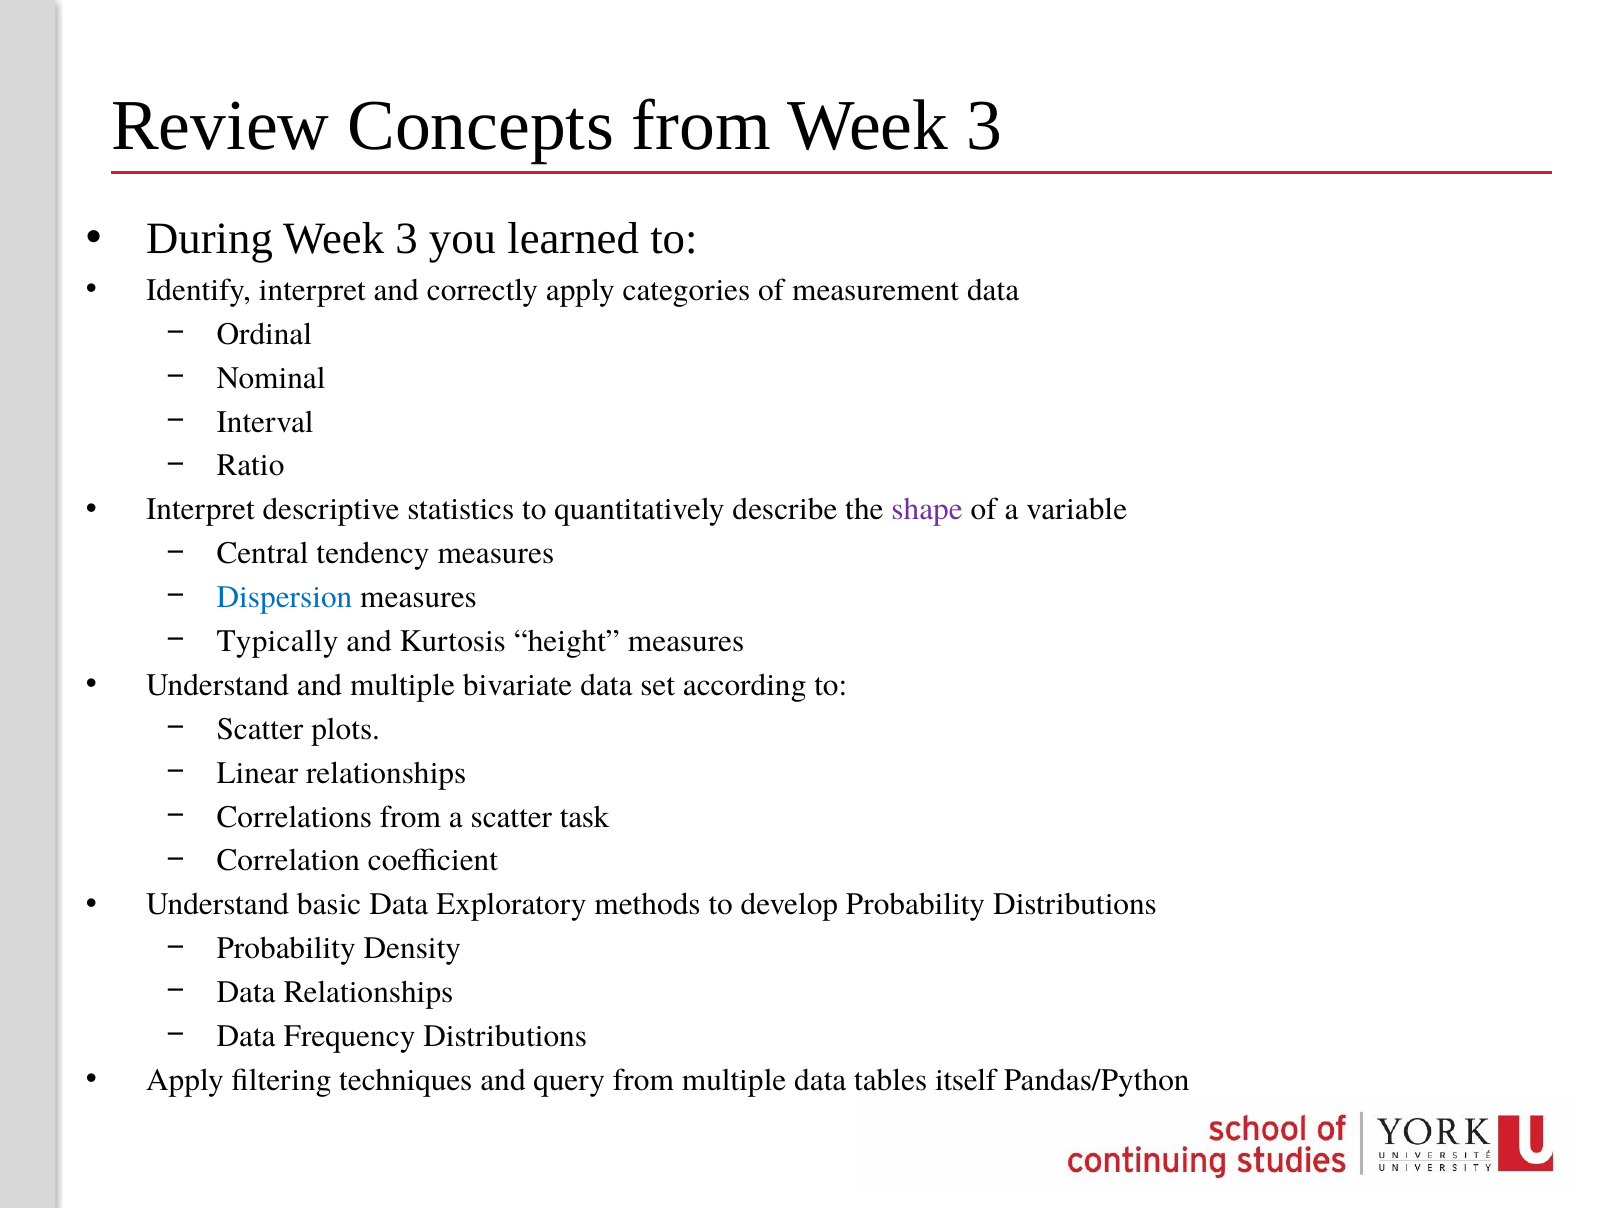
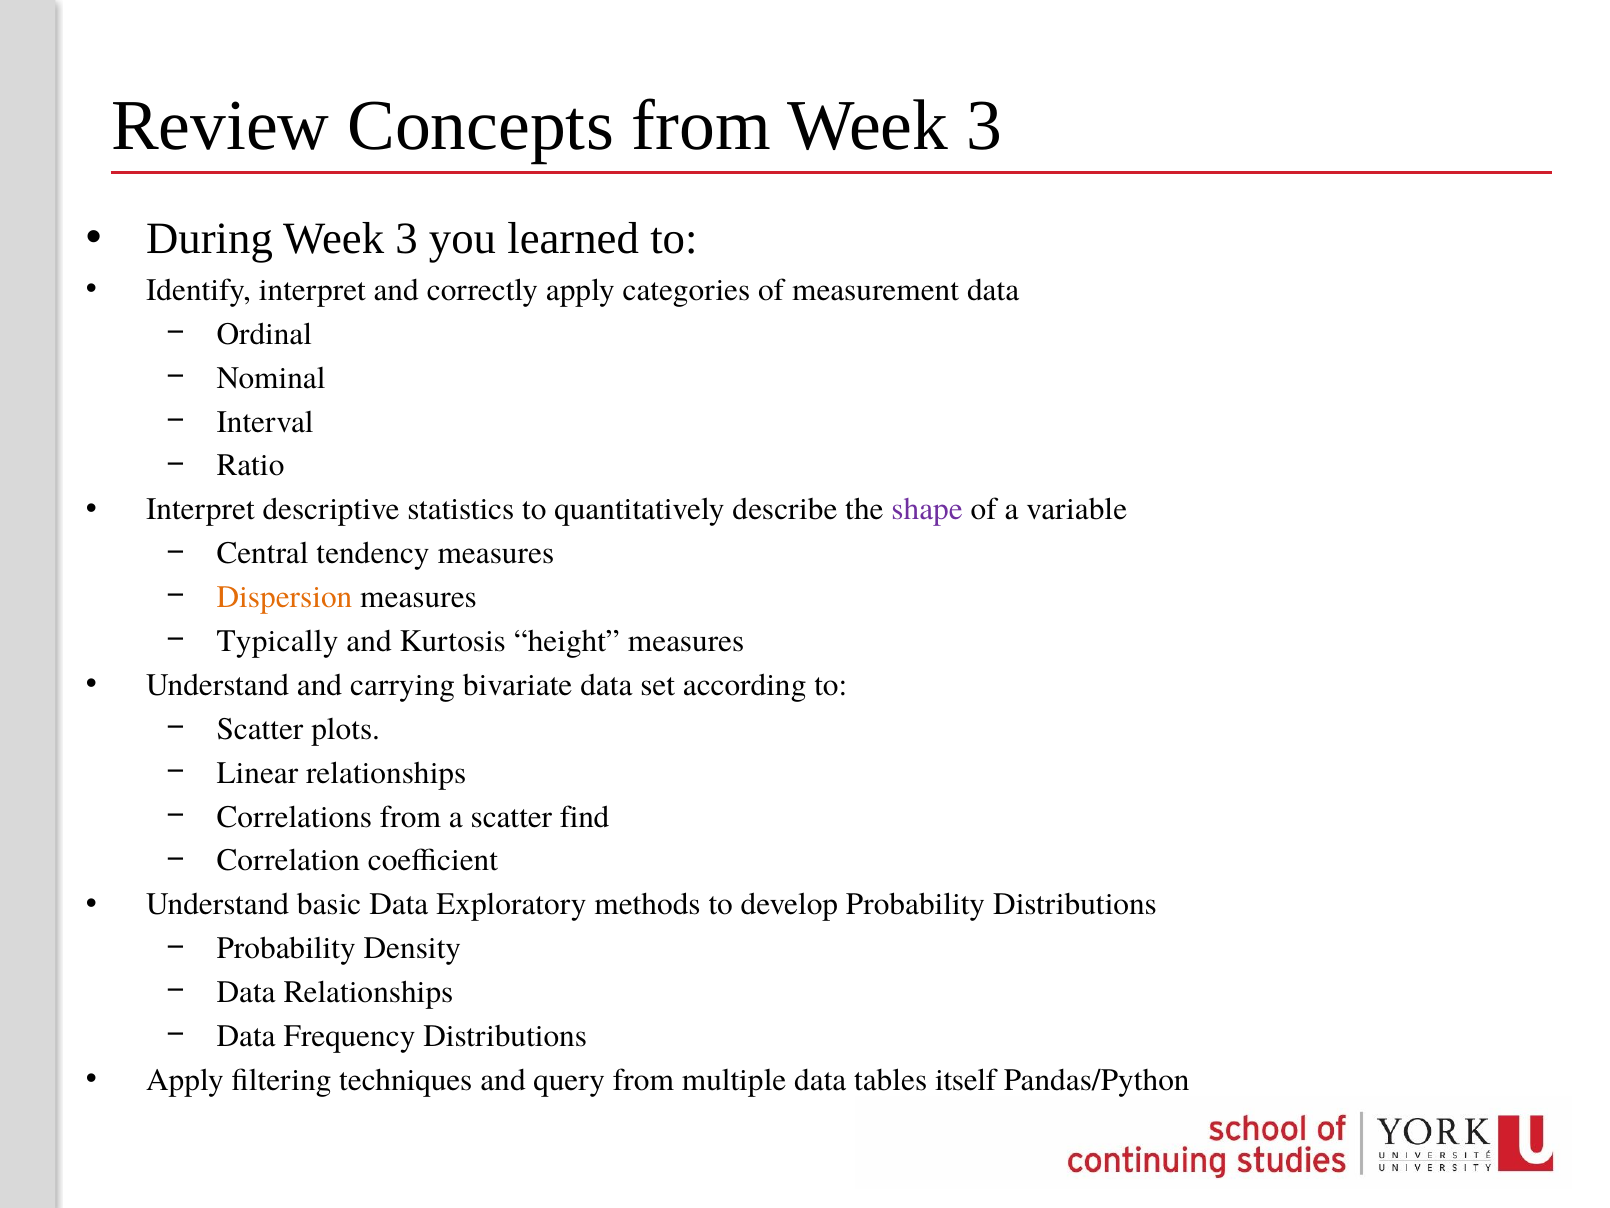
Dispersion colour: blue -> orange (284, 597)
and multiple: multiple -> carrying (403, 685)
task: task -> find (585, 816)
